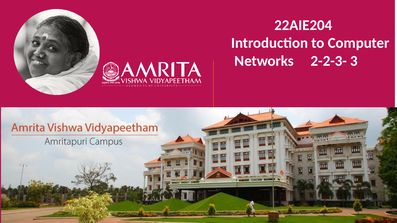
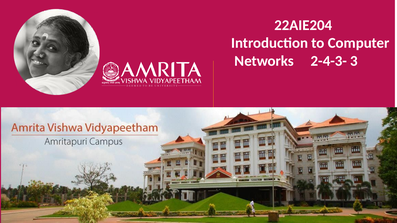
2-2-3-: 2-2-3- -> 2-4-3- (329, 61)
